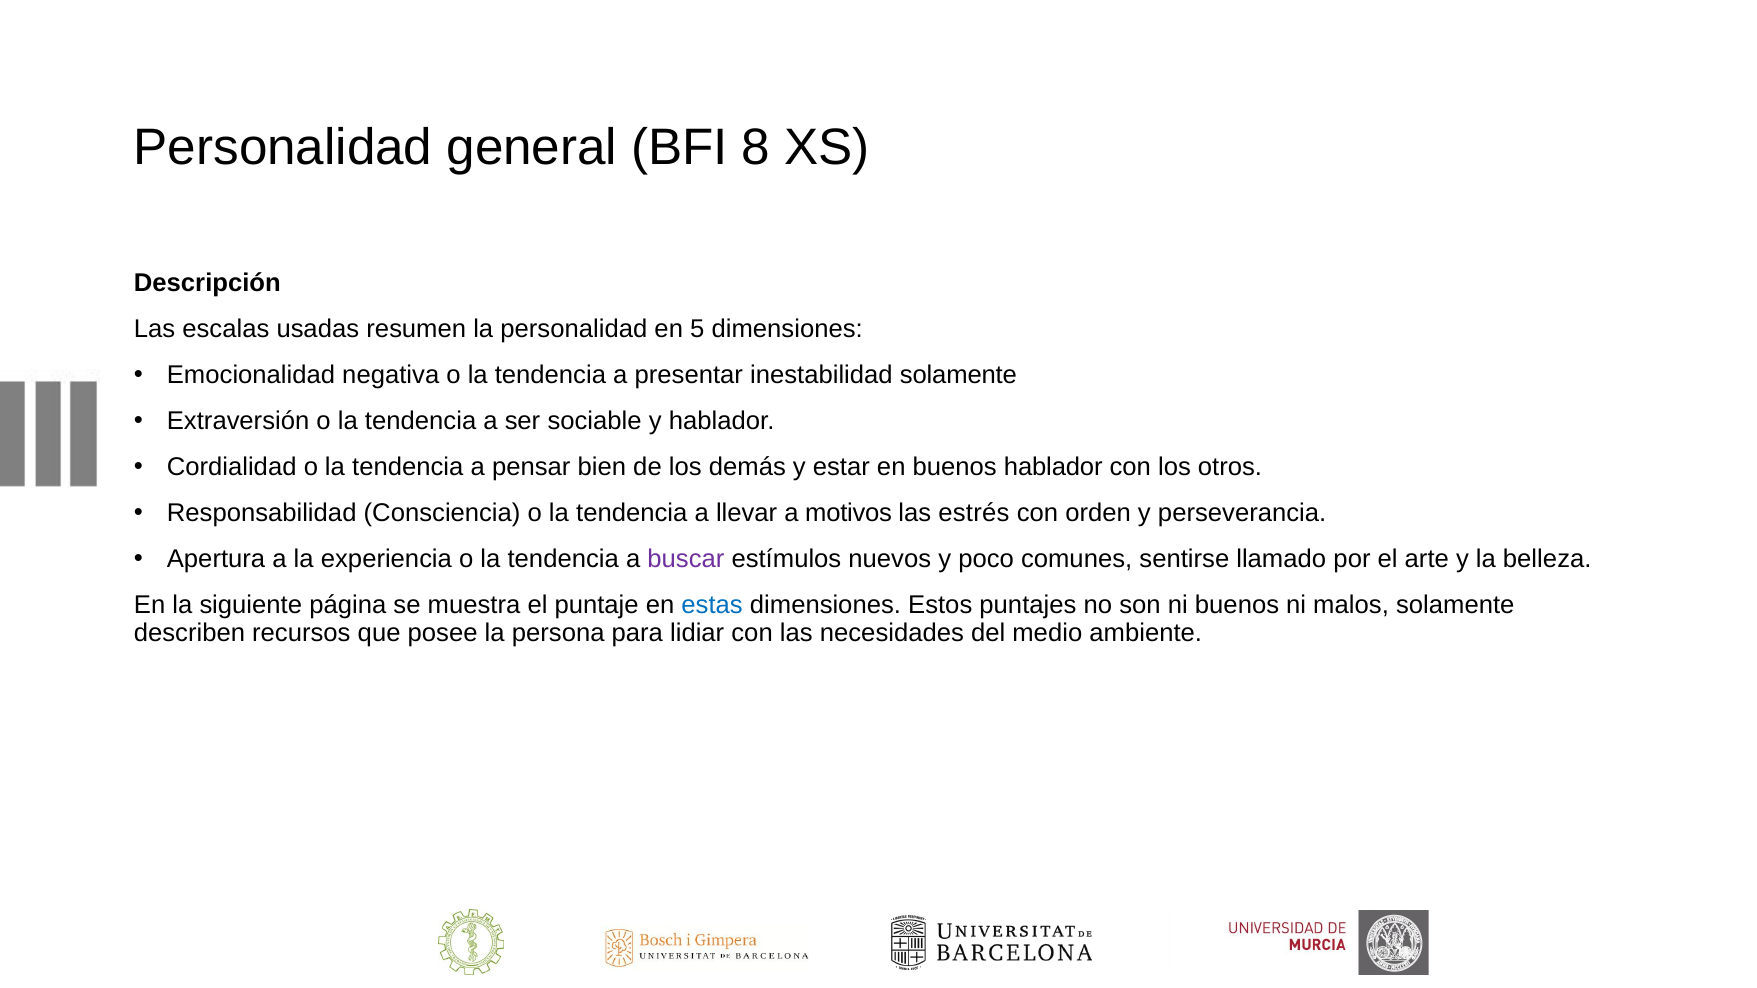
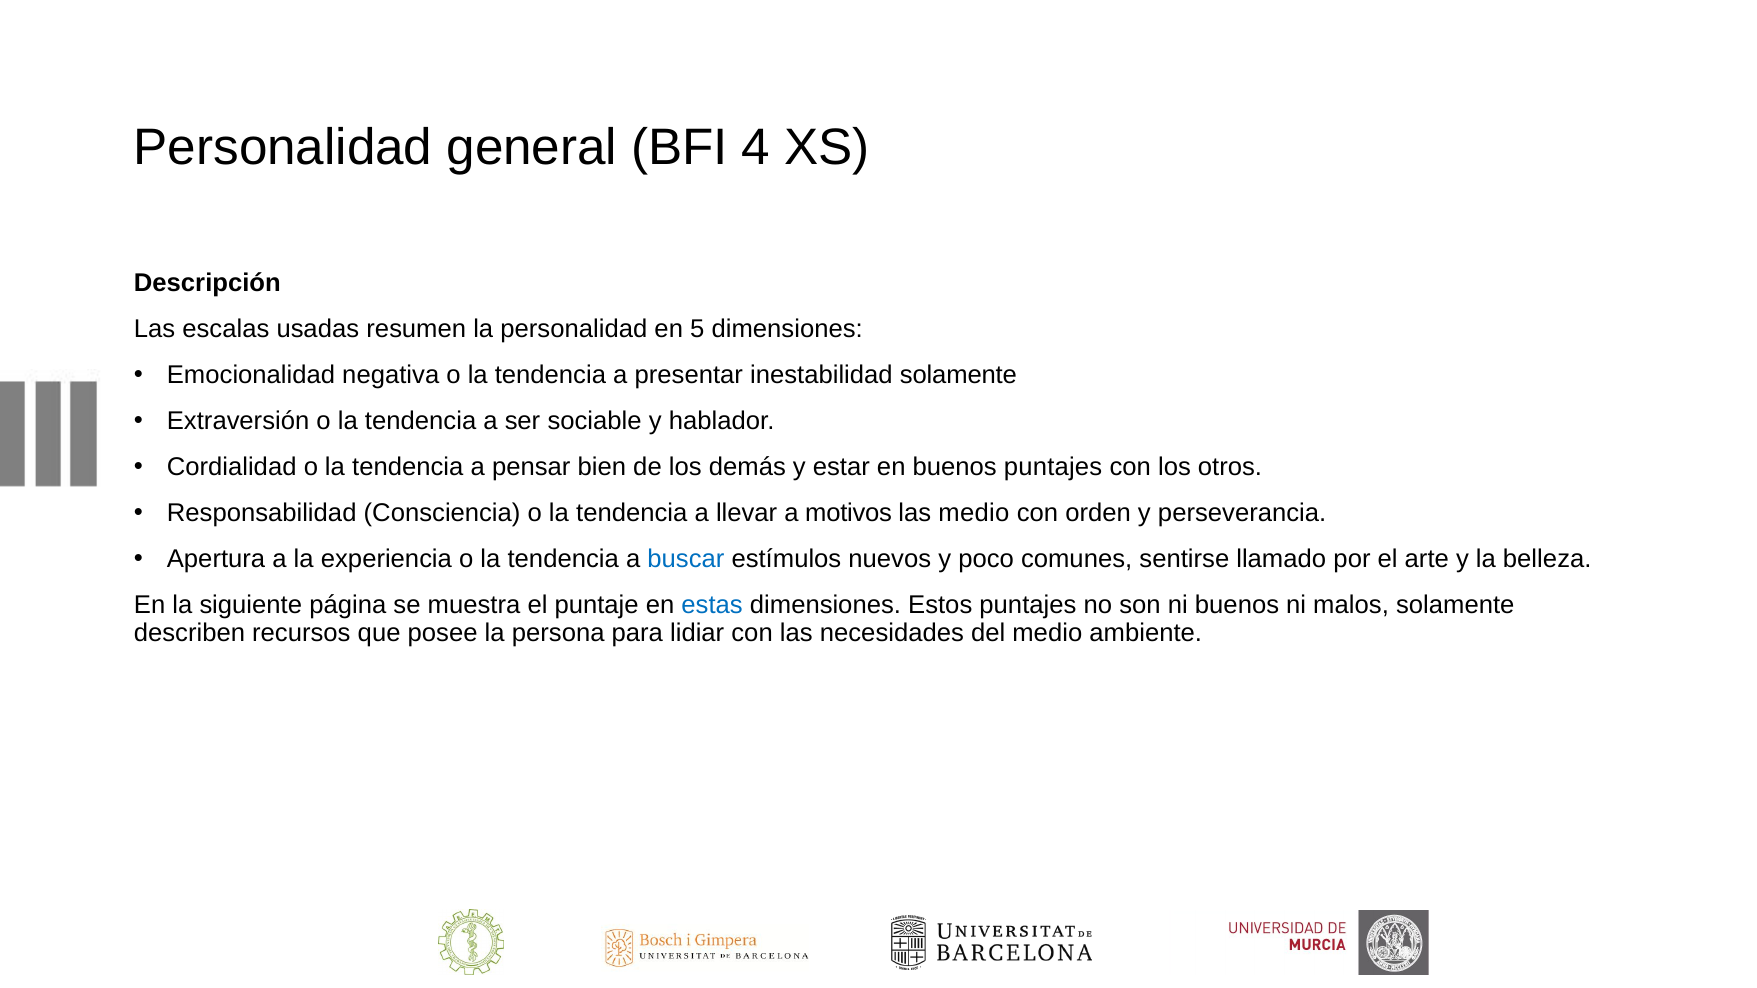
8: 8 -> 4 (756, 148)
buenos hablador: hablador -> puntajes (1053, 467)
las estrés: estrés -> medio (974, 513)
buscar colour: purple -> blue (686, 559)
